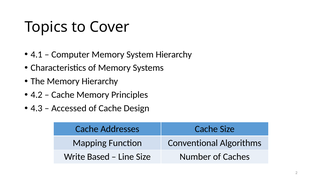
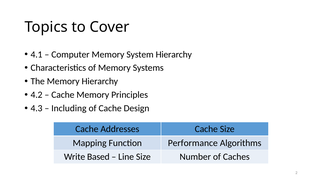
Accessed: Accessed -> Including (69, 108)
Conventional: Conventional -> Performance (193, 143)
